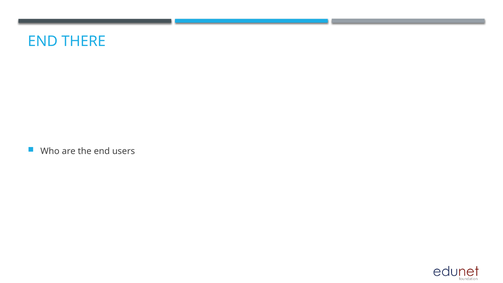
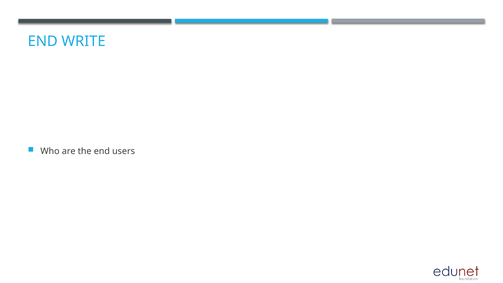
THERE: THERE -> WRITE (84, 41)
